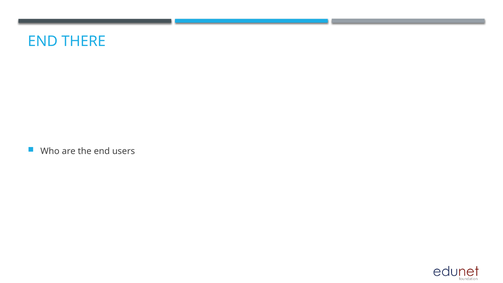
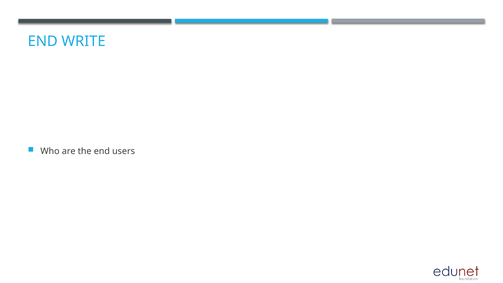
THERE: THERE -> WRITE (84, 41)
